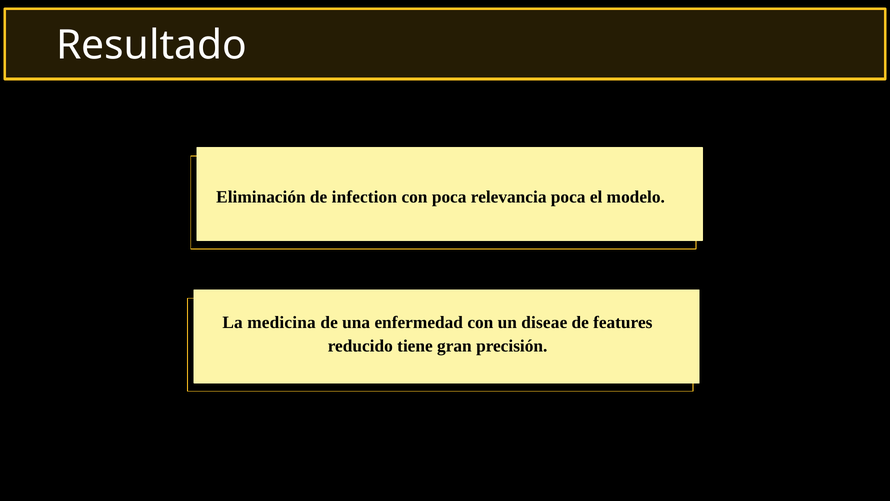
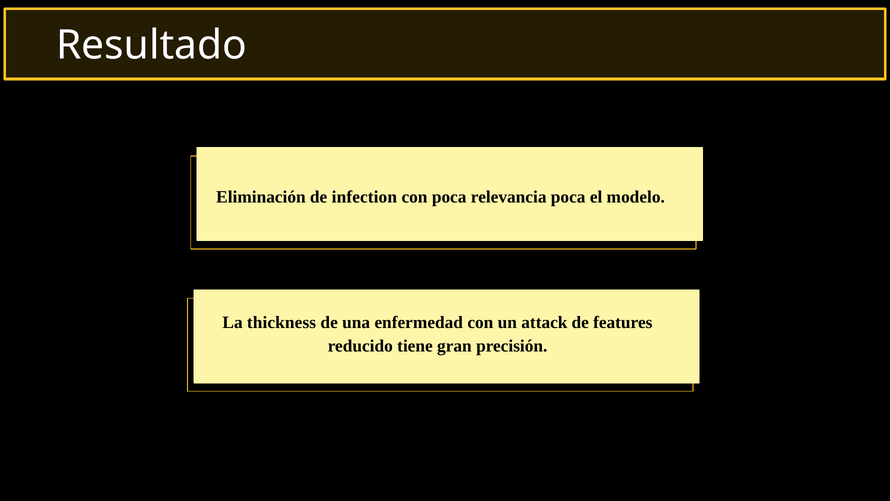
medicina: medicina -> thickness (282, 322)
diseae: diseae -> attack (544, 322)
